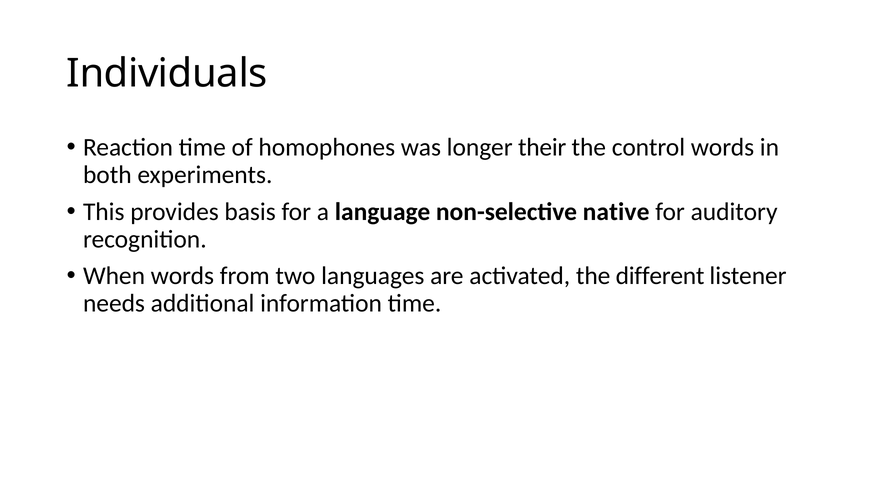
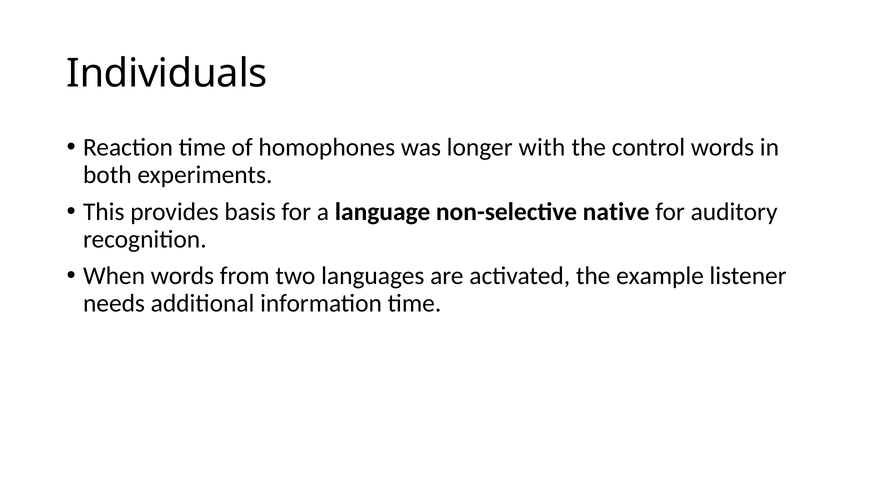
their: their -> with (542, 148)
different: different -> example (660, 276)
